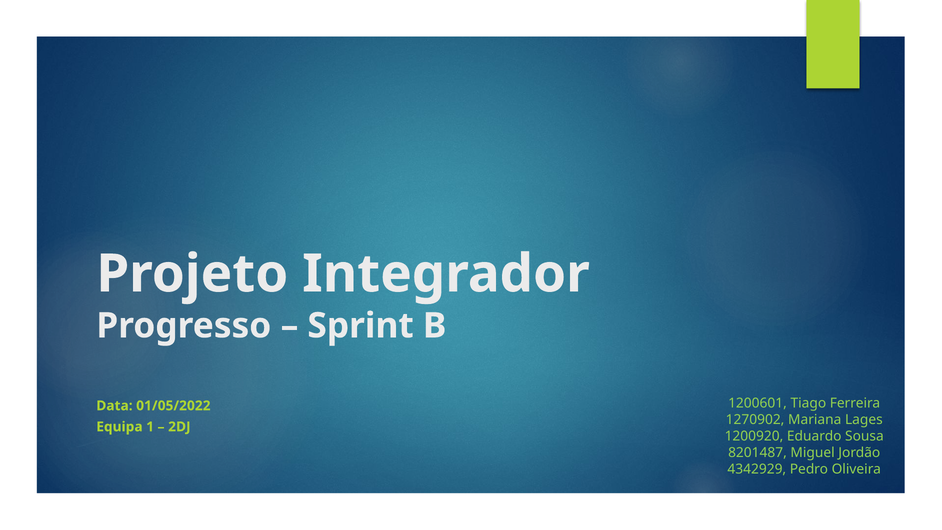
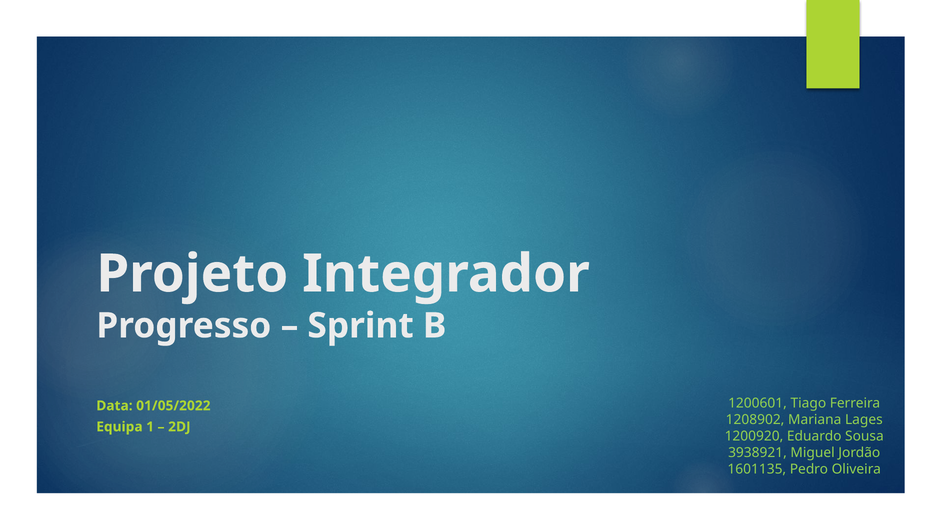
1270902: 1270902 -> 1208902 (755, 420)
8201487: 8201487 -> 3938921 (757, 453)
4342929: 4342929 -> 1601135 (757, 469)
